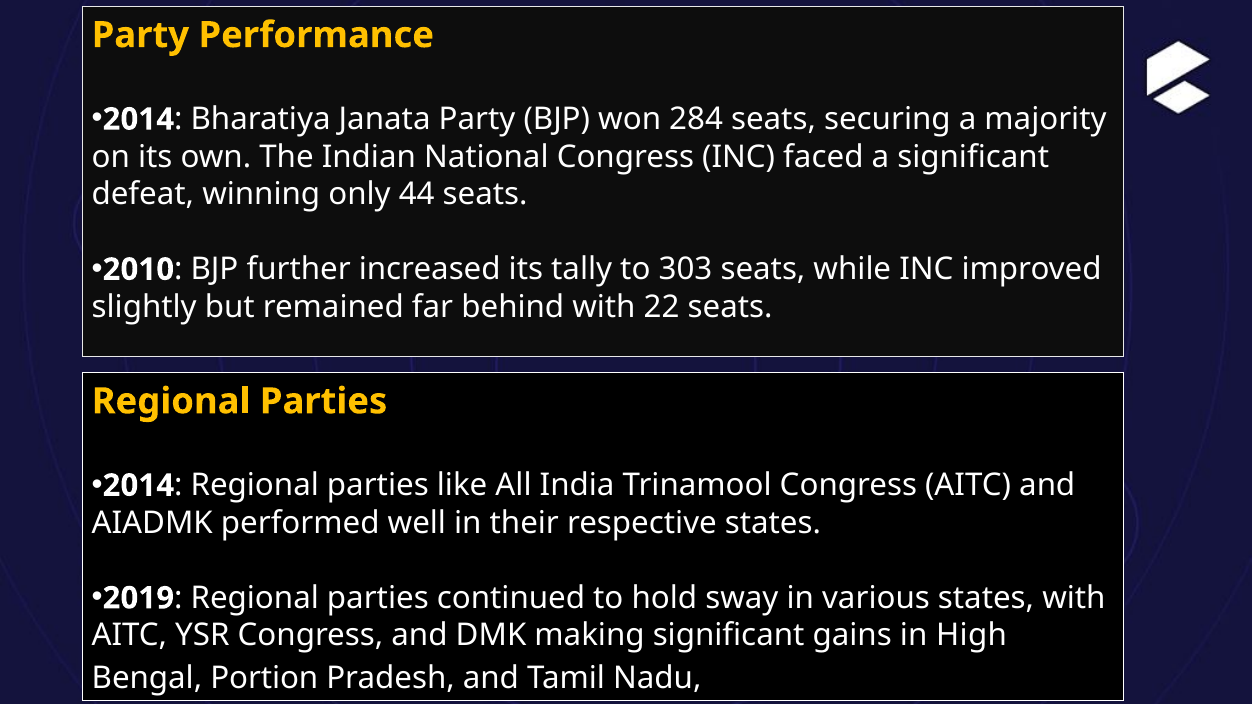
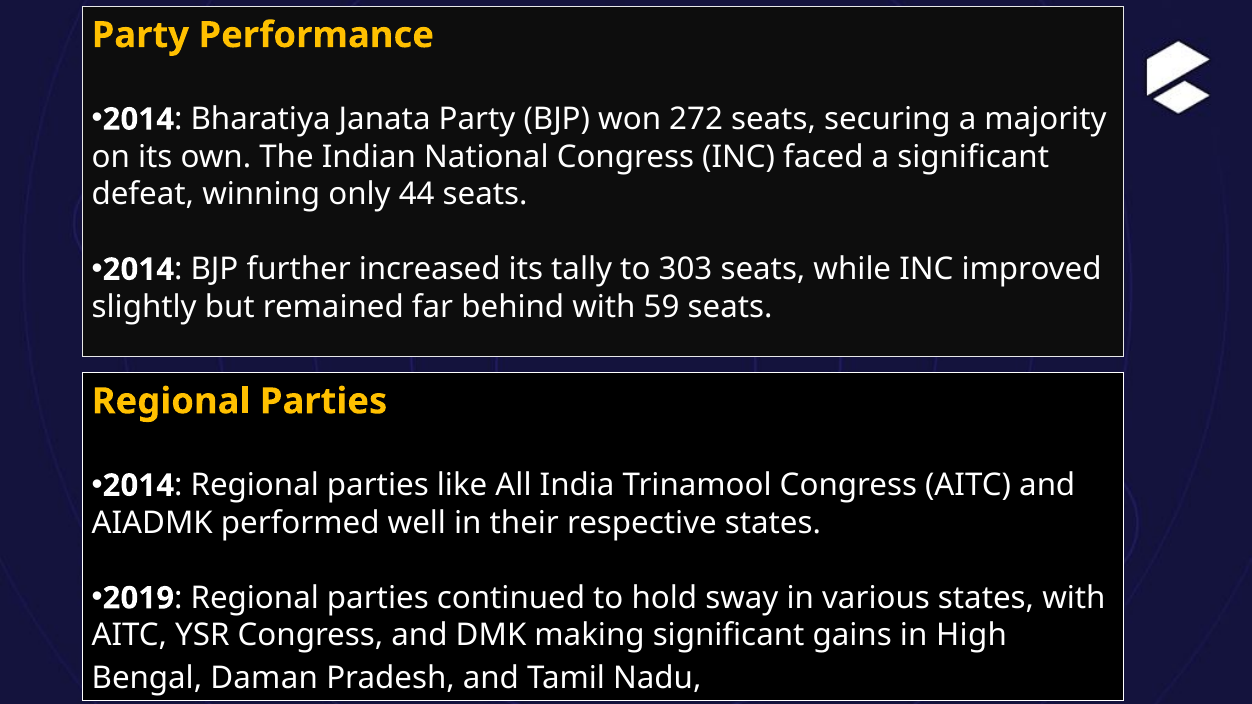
284: 284 -> 272 (696, 119)
2010: 2010 -> 2014 (138, 270)
22: 22 -> 59 (662, 307)
Portion: Portion -> Daman (264, 679)
